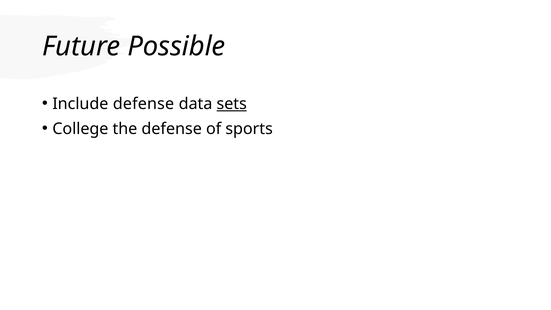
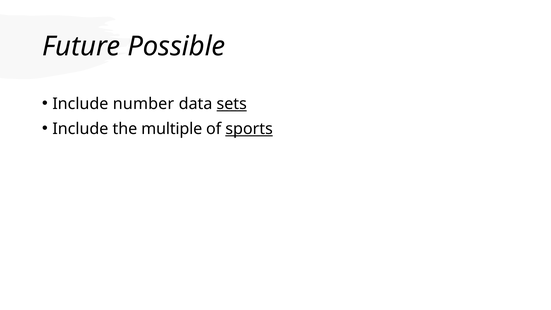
Include defense: defense -> number (143, 104)
College: College -> Include (80, 129)
the defense: defense -> multiple (172, 129)
sports underline: none -> present (249, 129)
